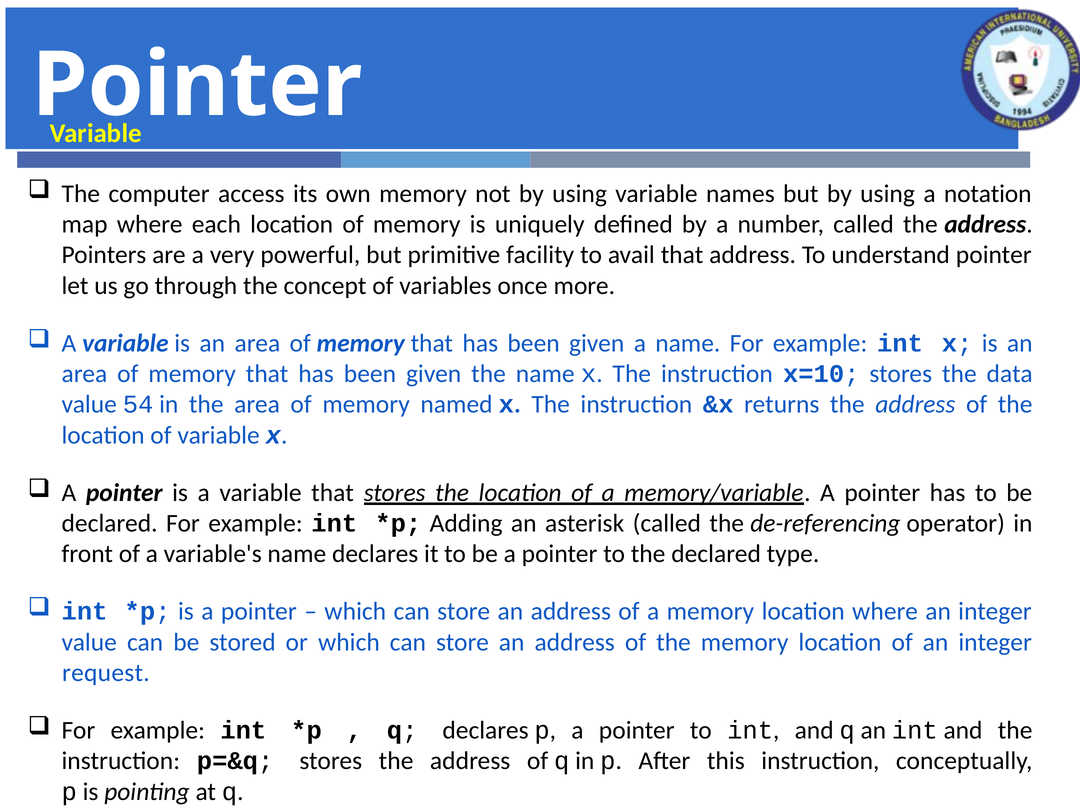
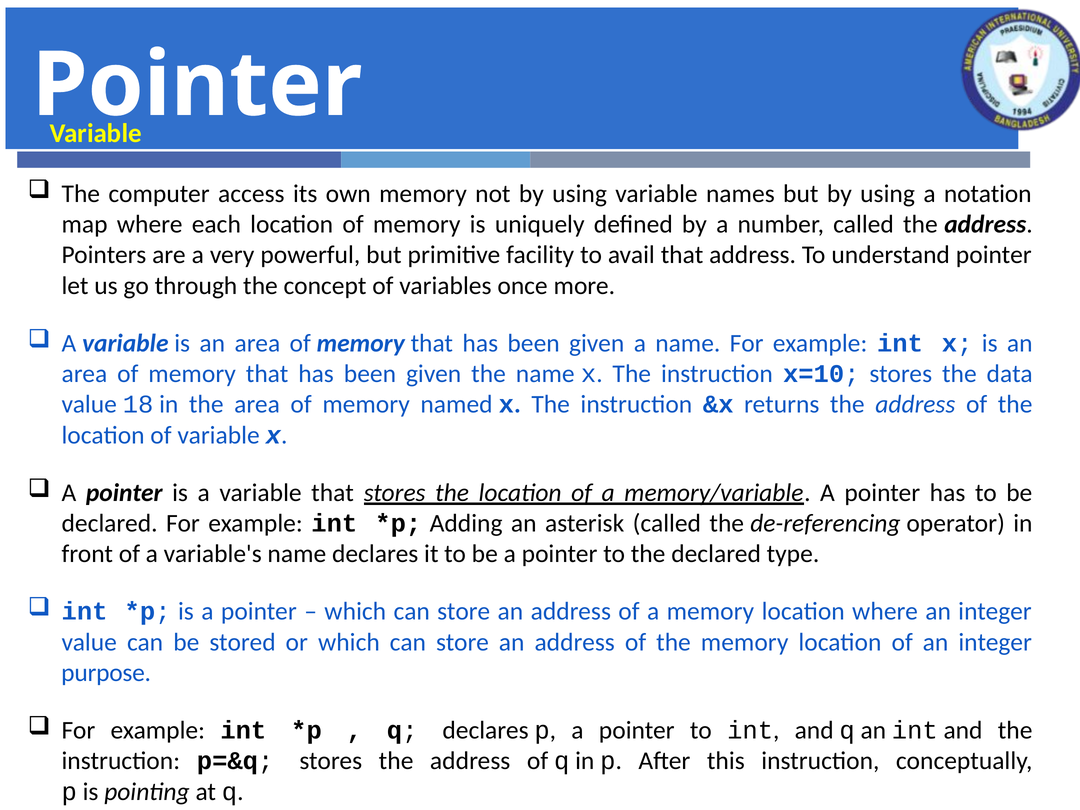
54: 54 -> 18 (138, 404)
request: request -> purpose (106, 673)
